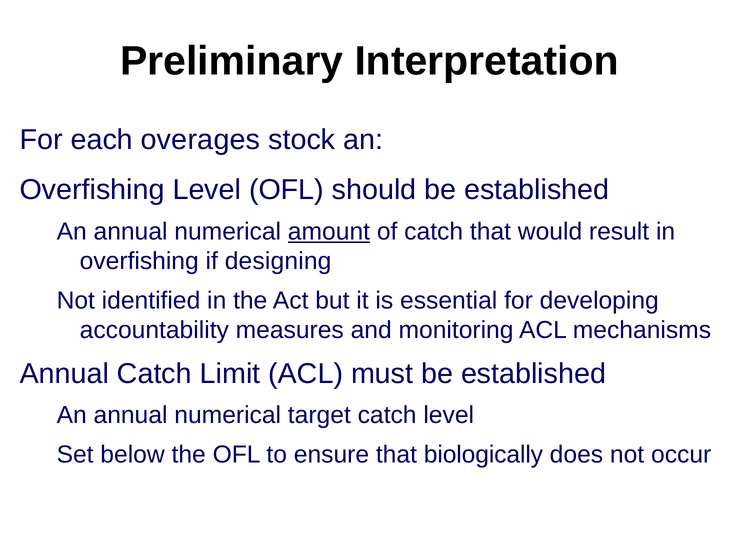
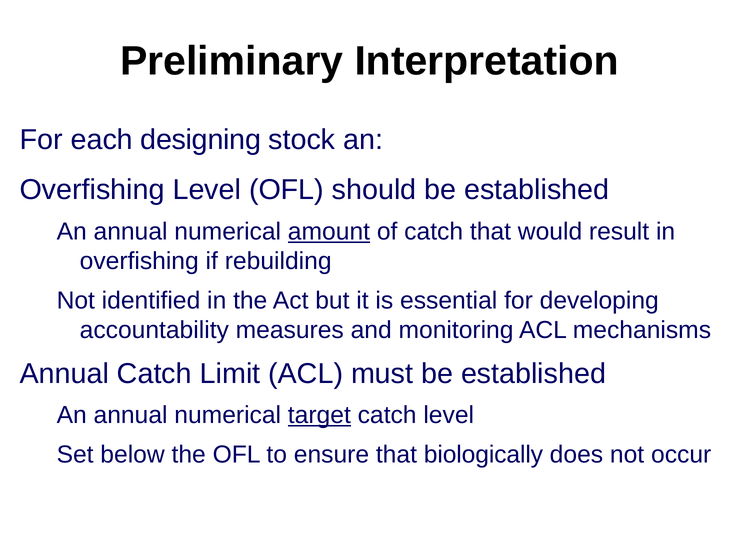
overages: overages -> designing (201, 140)
designing: designing -> rebuilding (278, 261)
target underline: none -> present (319, 416)
